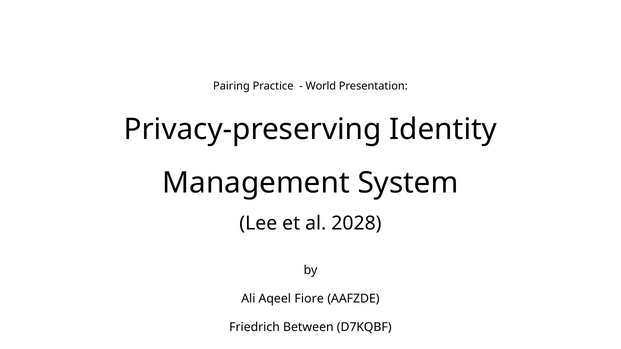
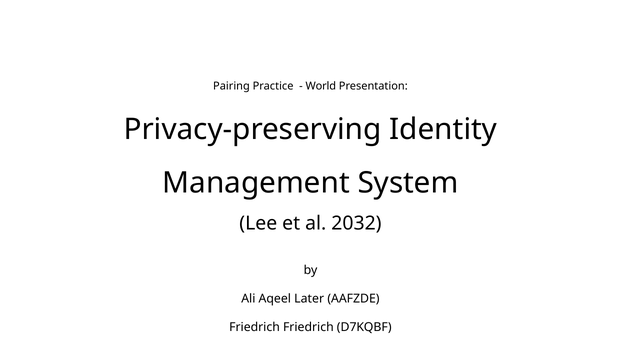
2028: 2028 -> 2032 (356, 224)
Fiore: Fiore -> Later (309, 299)
Friedrich Between: Between -> Friedrich (308, 327)
